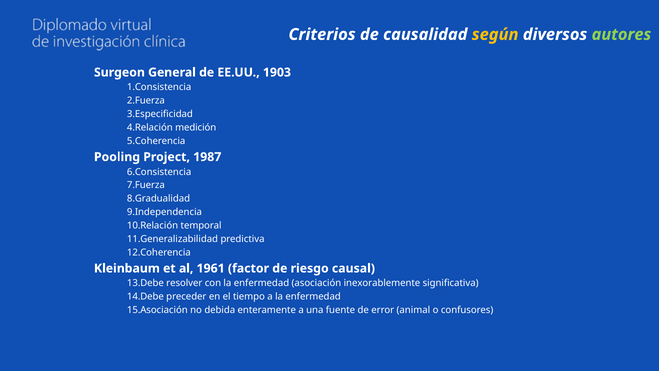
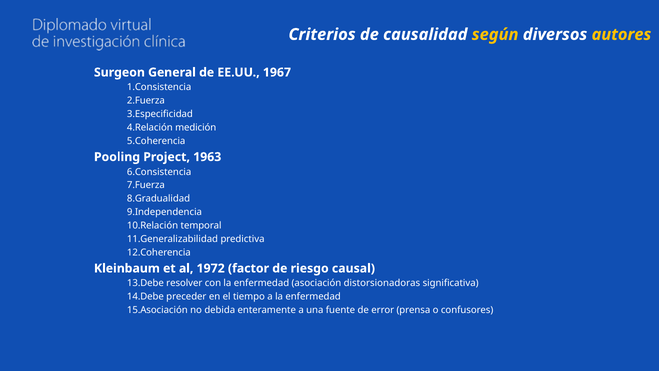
autores colour: light green -> yellow (621, 34)
1903: 1903 -> 1967 (277, 72)
1987: 1987 -> 1963 (207, 157)
1961: 1961 -> 1972 (211, 268)
inexorablemente: inexorablemente -> distorsionadoras (382, 283)
animal: animal -> prensa (413, 310)
